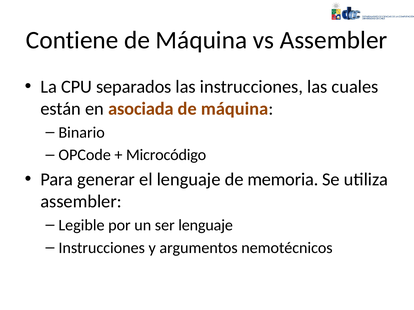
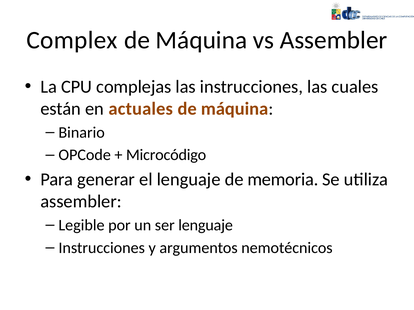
Contiene: Contiene -> Complex (72, 40)
separados: separados -> complejas (134, 87)
asociada: asociada -> actuales (141, 109)
